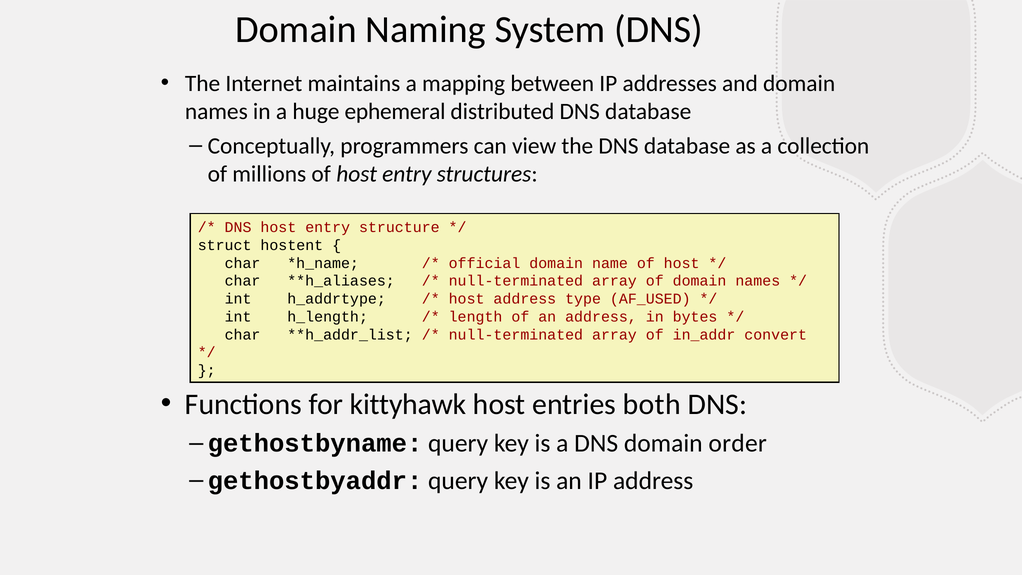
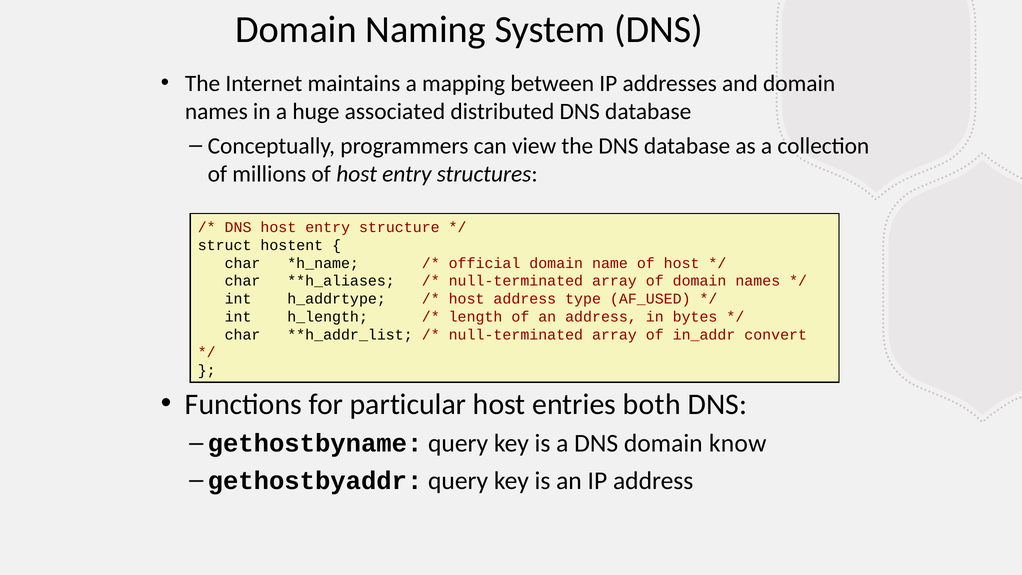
ephemeral: ephemeral -> associated (395, 111)
kittyhawk: kittyhawk -> particular (408, 404)
order: order -> know (738, 443)
